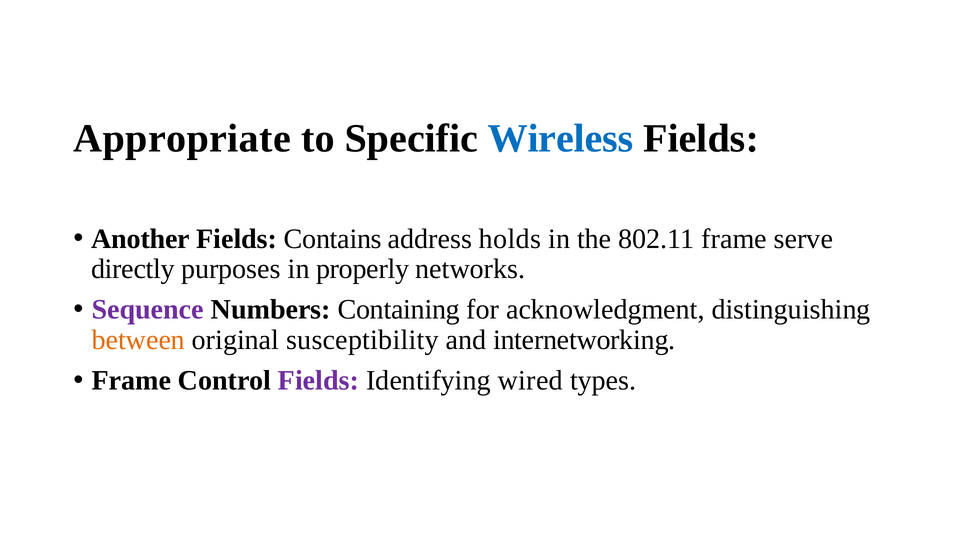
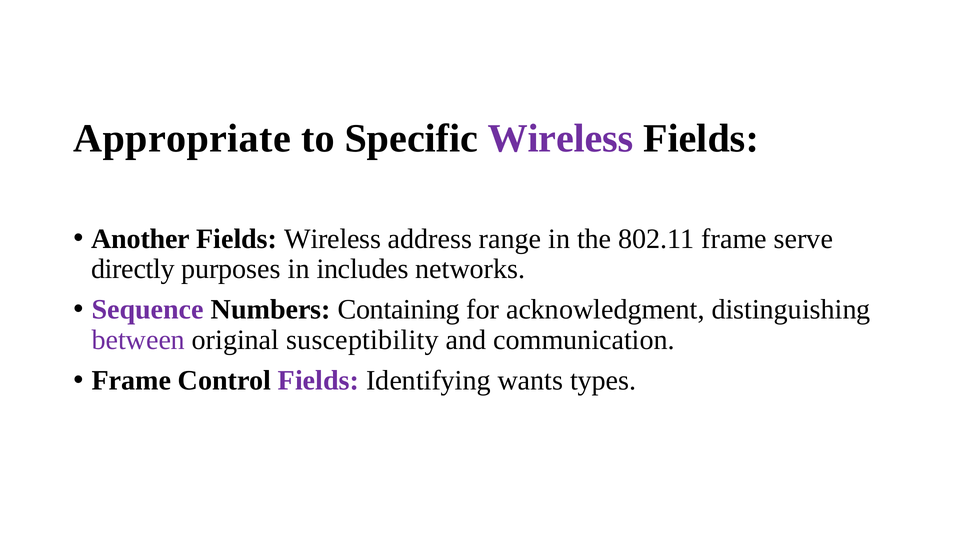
Wireless colour: blue -> purple (560, 139)
Fields Contains: Contains -> Wireless (333, 239)
holds: holds -> range (510, 239)
properly: properly -> includes (363, 269)
between colour: orange -> purple (138, 340)
internetworking: internetworking -> communication (584, 340)
wired: wired -> wants (530, 381)
